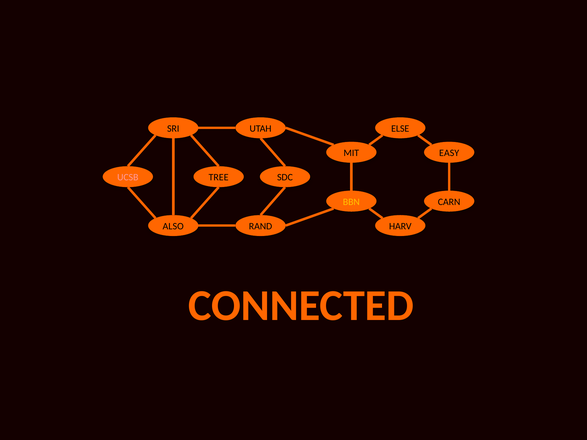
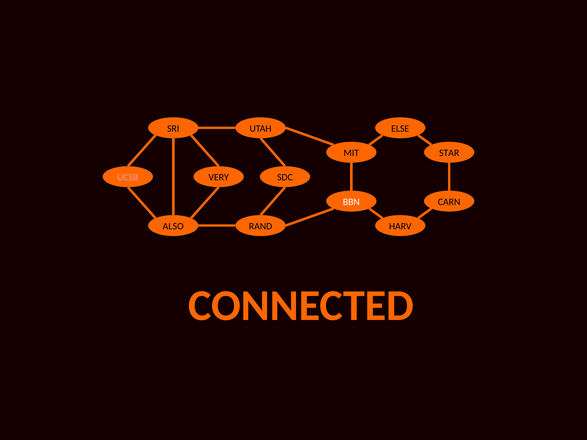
EASY: EASY -> STAR (449, 153)
TREE: TREE -> VERY (219, 177)
BBN colour: yellow -> white (351, 202)
